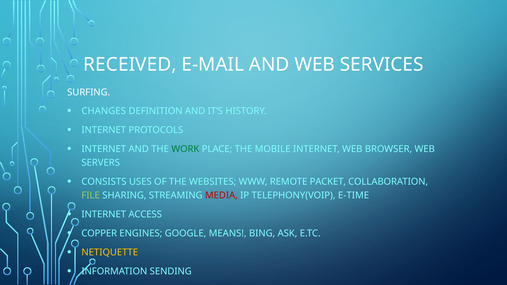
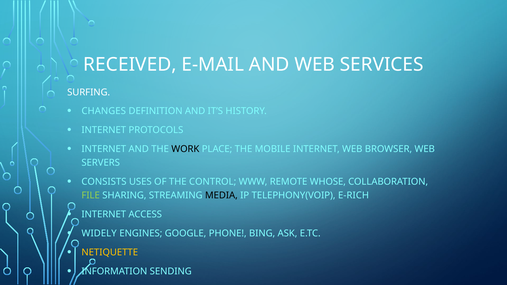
WORK colour: green -> black (185, 149)
WEBSITES: WEBSITES -> CONTROL (213, 182)
PACKET: PACKET -> WHOSE (328, 182)
MEDIA colour: red -> black (221, 196)
E-TIME: E-TIME -> E-RICH (354, 196)
COPPER: COPPER -> WIDELY (99, 233)
MEANS: MEANS -> PHONE (228, 233)
